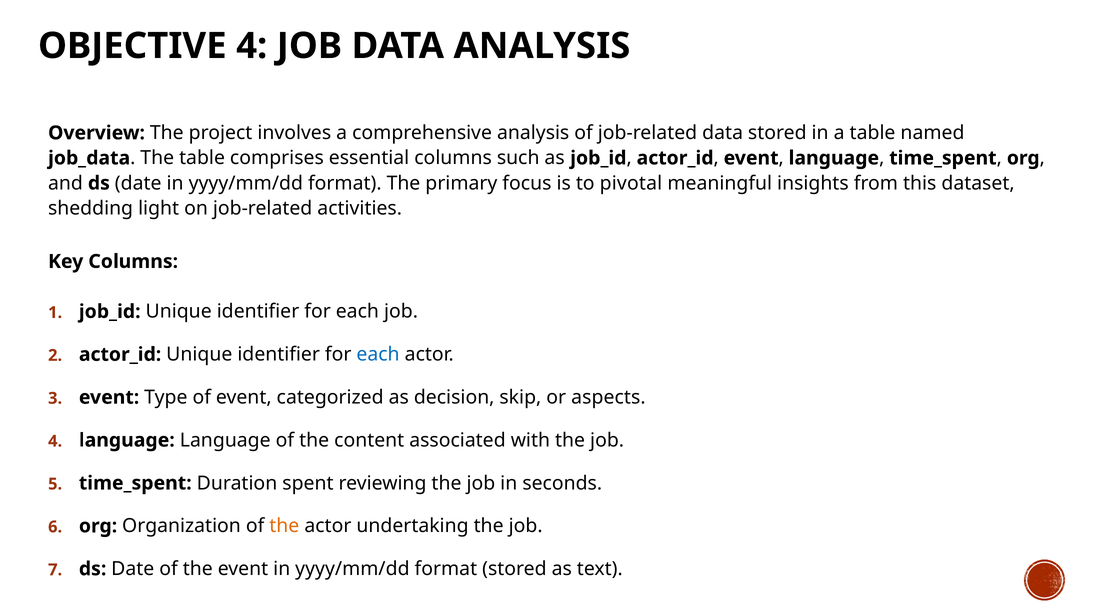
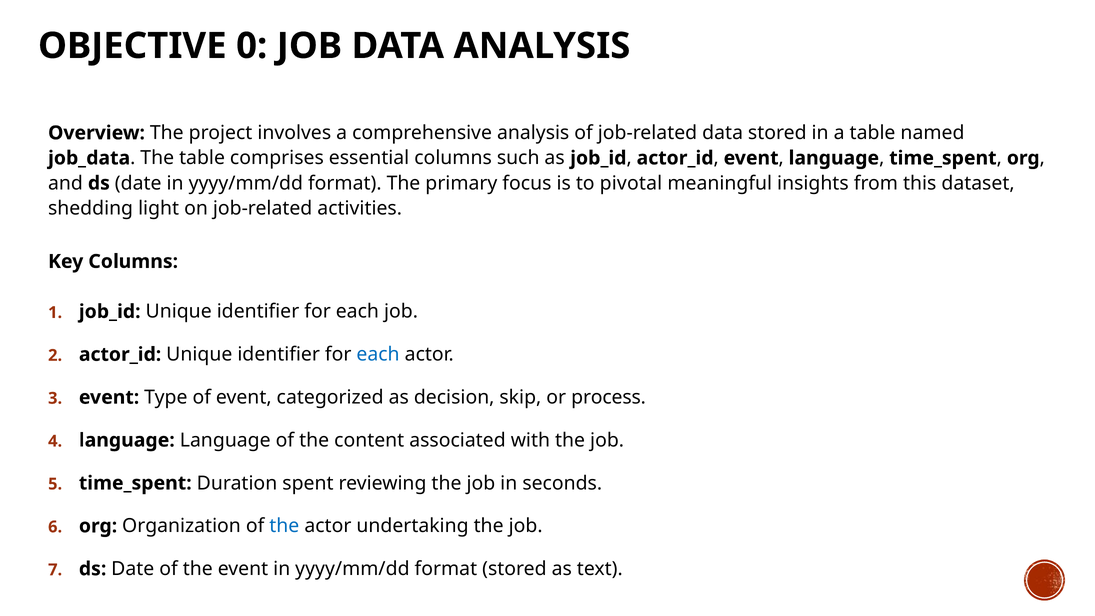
OBJECTIVE 4: 4 -> 0 (252, 46)
aspects: aspects -> process (609, 397)
the colour: orange -> blue (284, 526)
